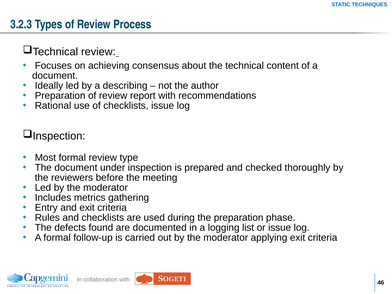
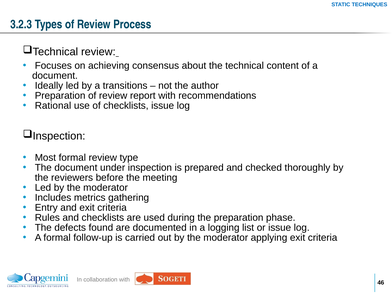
describing: describing -> transitions (125, 86)
